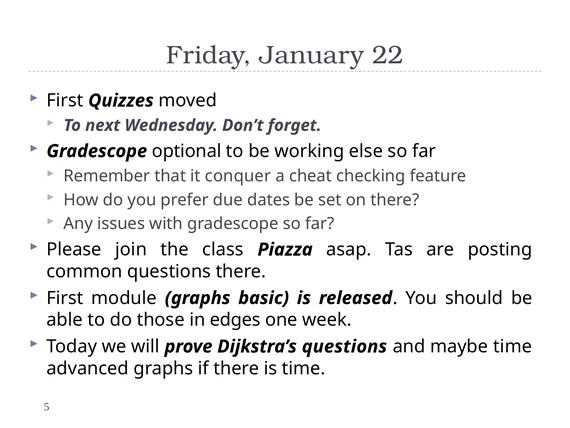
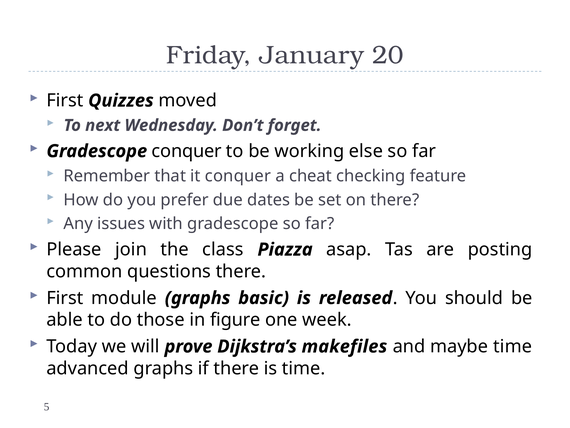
22: 22 -> 20 (388, 55)
Gradescope optional: optional -> conquer (187, 151)
edges: edges -> figure (235, 320)
Dijkstra’s questions: questions -> makefiles (344, 346)
